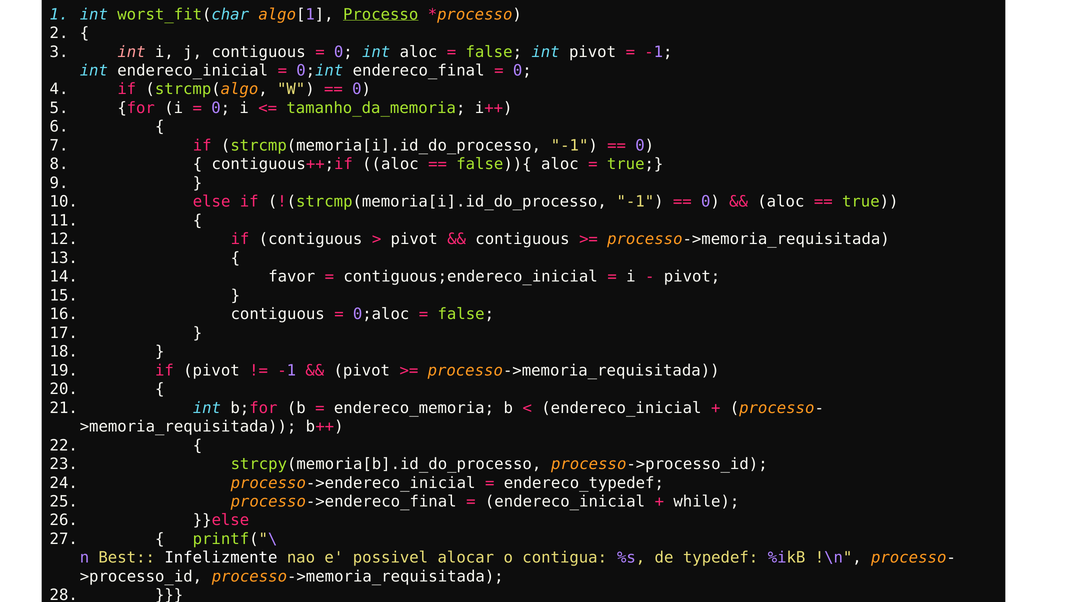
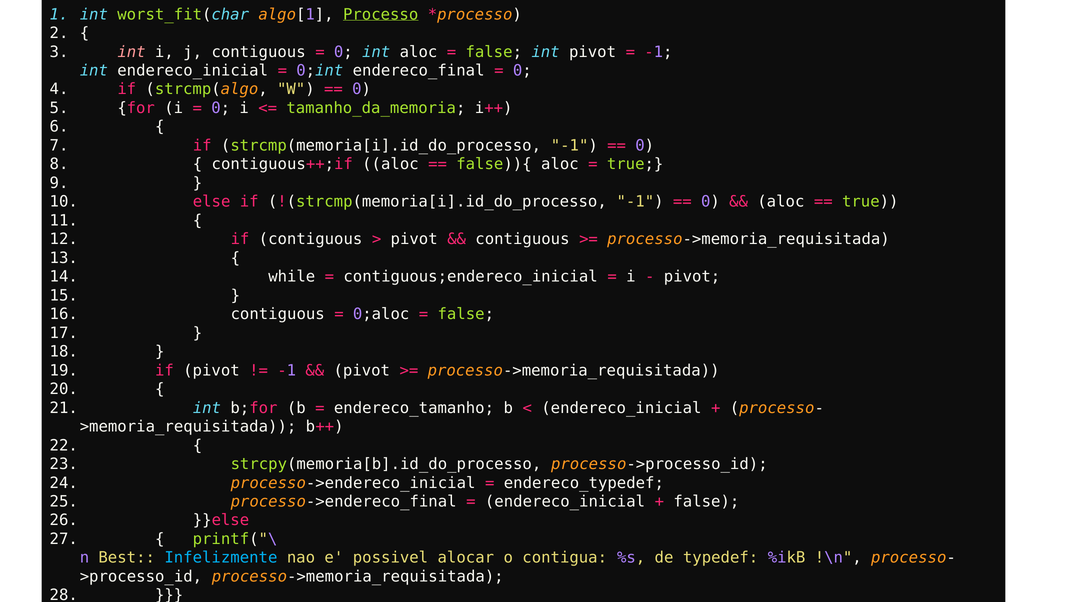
favor: favor -> while (292, 277)
endereco_memoria: endereco_memoria -> endereco_tamanho (414, 408)
while: while -> false (706, 502)
Infelizmente colour: white -> light blue (221, 558)
